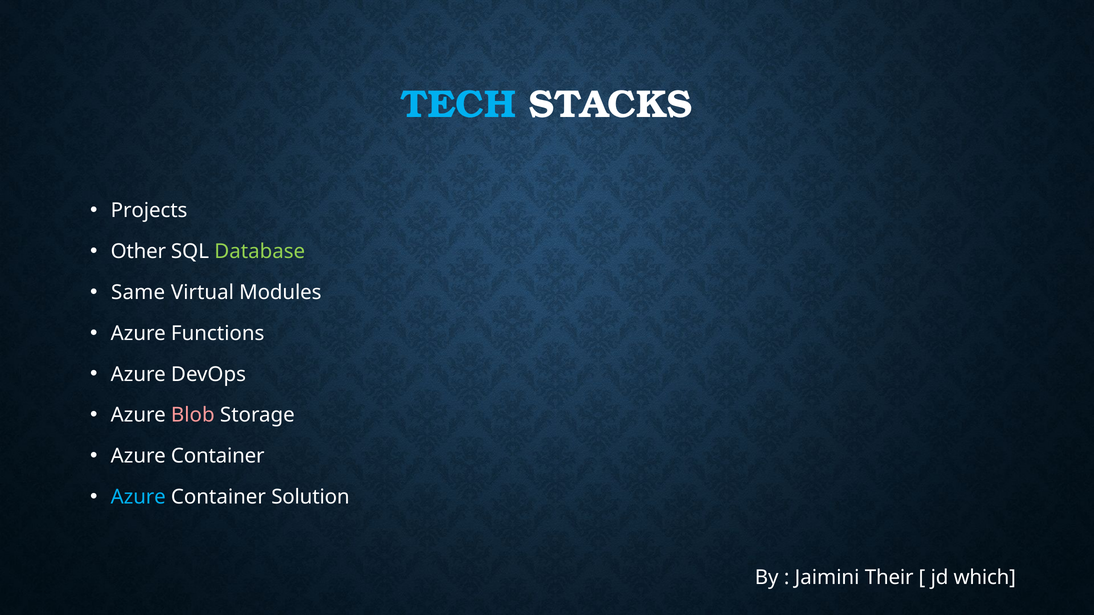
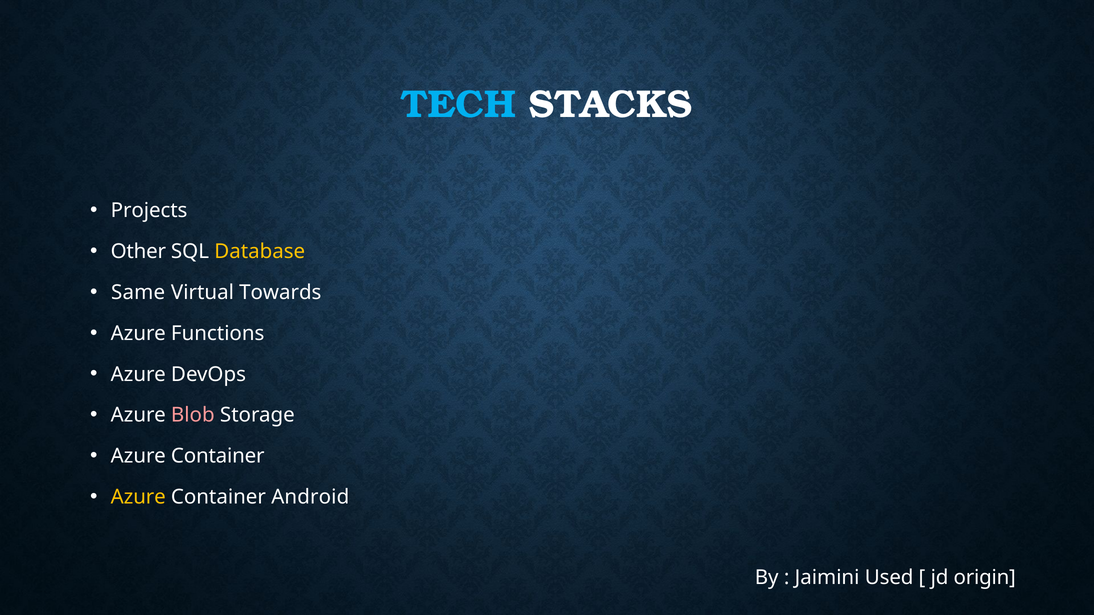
Database colour: light green -> yellow (260, 252)
Modules: Modules -> Towards (280, 293)
Azure colour: light blue -> yellow (138, 497)
Solution: Solution -> Android (310, 497)
Their: Their -> Used (889, 578)
which: which -> origin (985, 578)
